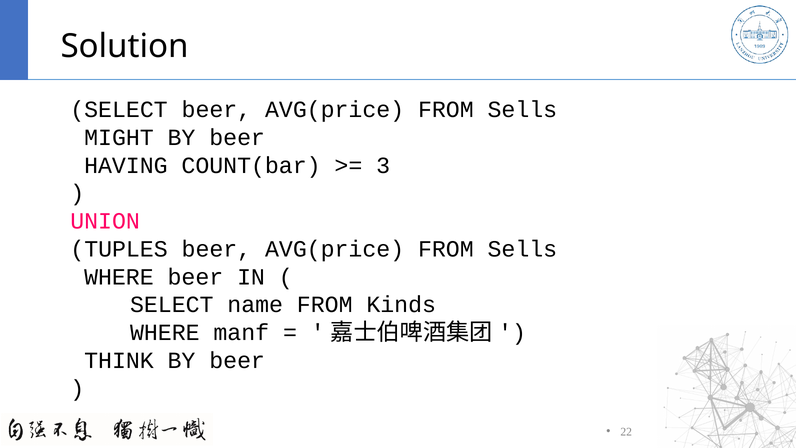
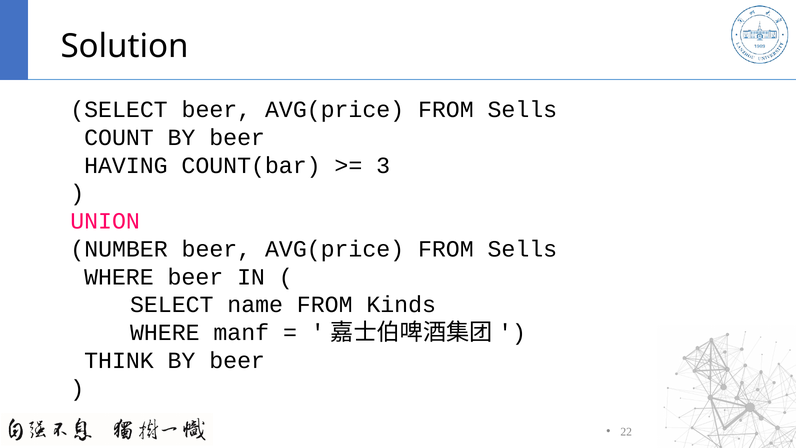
MIGHT: MIGHT -> COUNT (119, 137)
TUPLES: TUPLES -> NUMBER (119, 249)
